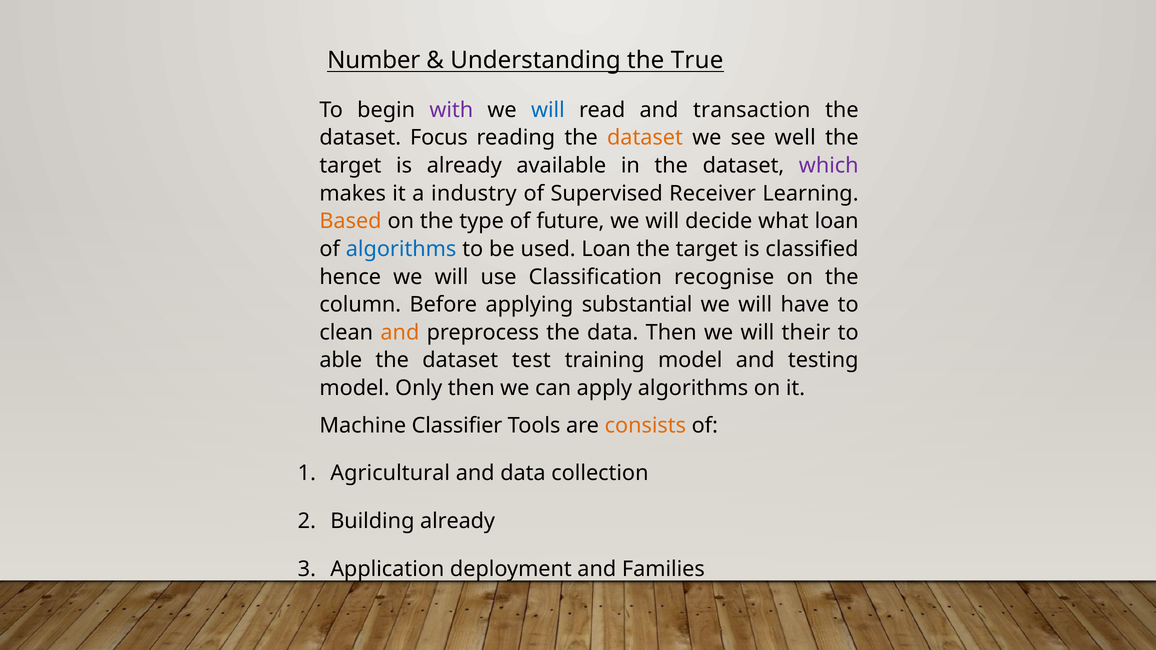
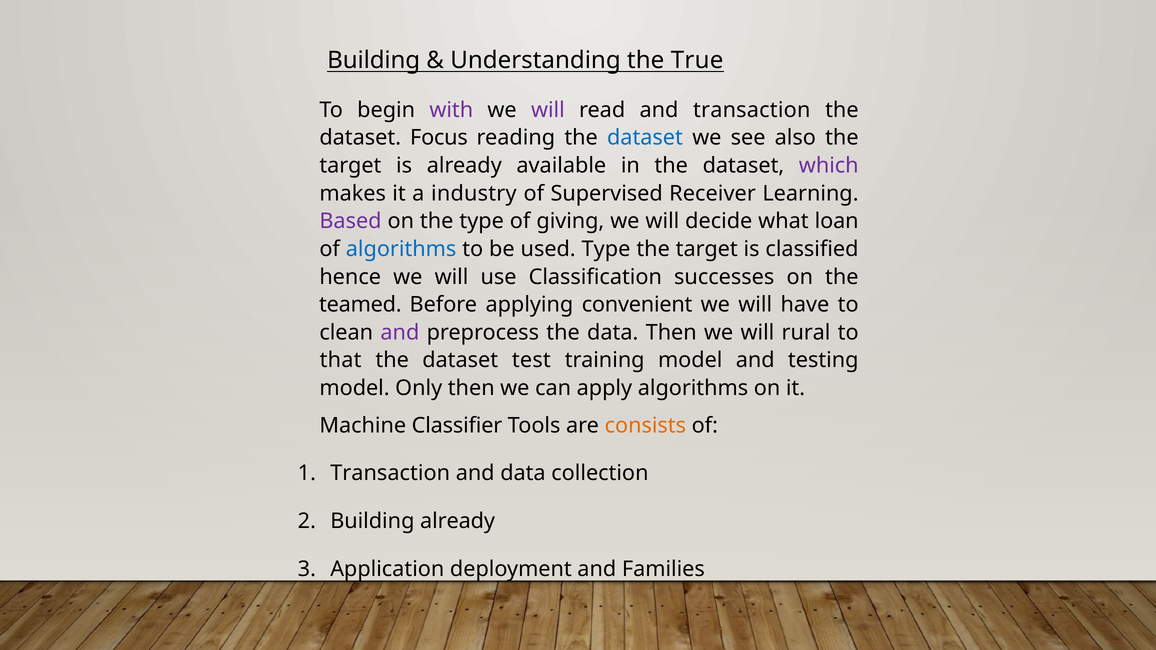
Number: Number -> Building (374, 61)
will colour: blue -> purple (548, 110)
dataset colour: orange -> blue (645, 138)
well: well -> also (795, 138)
Based colour: orange -> purple (350, 221)
future: future -> giving (570, 221)
used Loan: Loan -> Type (606, 249)
recognise: recognise -> successes (724, 277)
column: column -> teamed (360, 305)
substantial: substantial -> convenient (637, 305)
and colour: orange -> purple (400, 333)
their: their -> rural (806, 333)
able: able -> that (341, 360)
Agricultural: Agricultural -> Transaction (390, 474)
